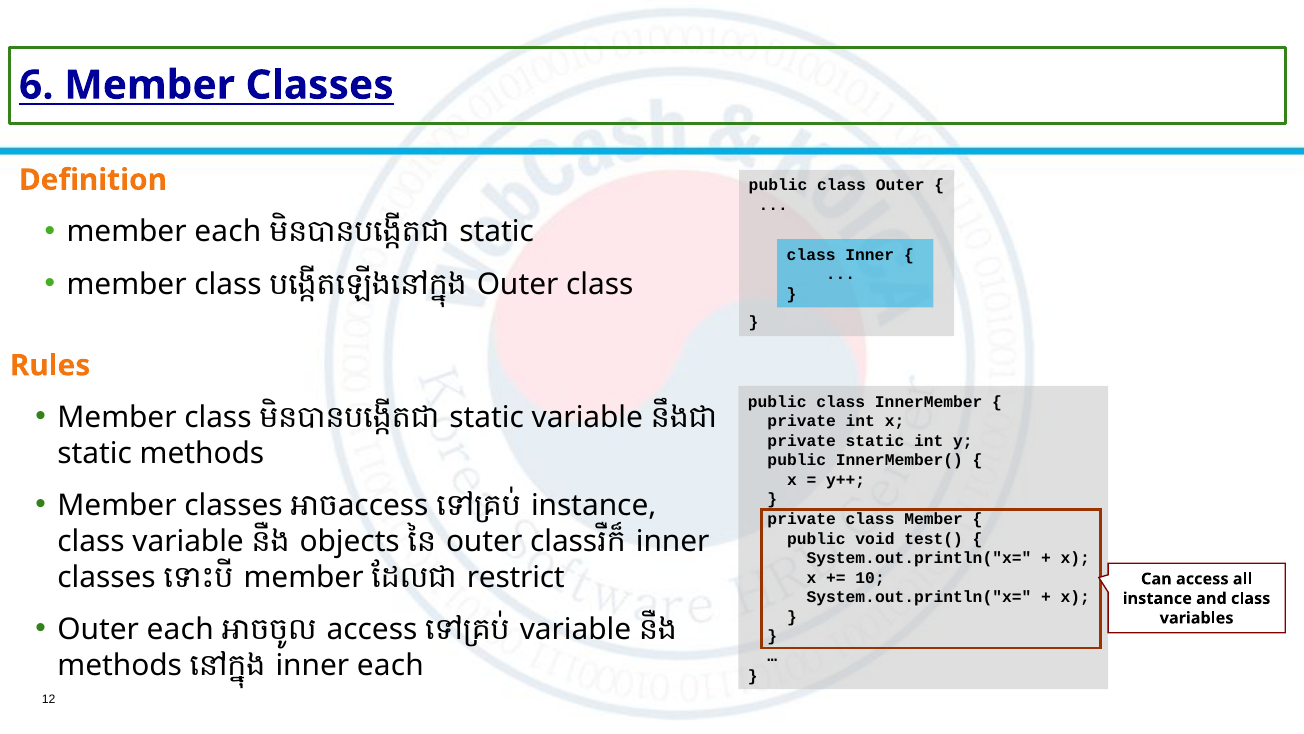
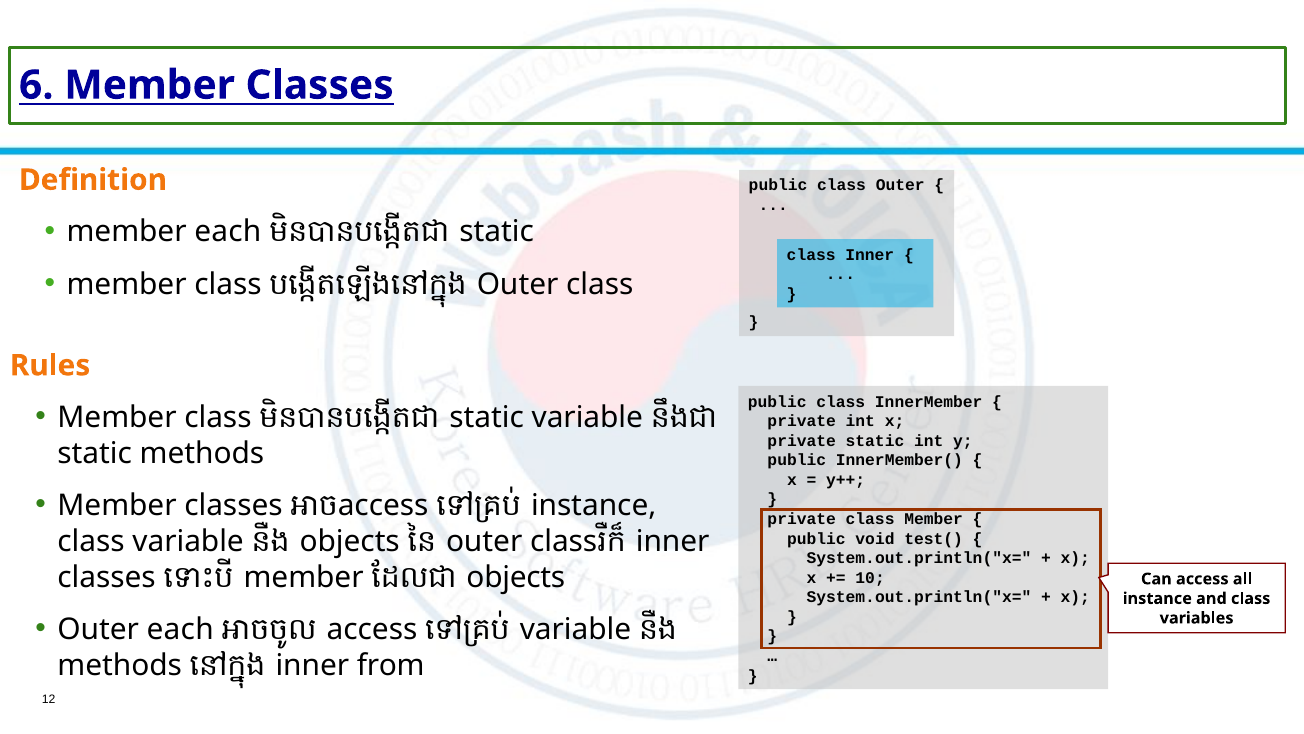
restrict: restrict -> objects (516, 577)
inner each: each -> from (391, 665)
